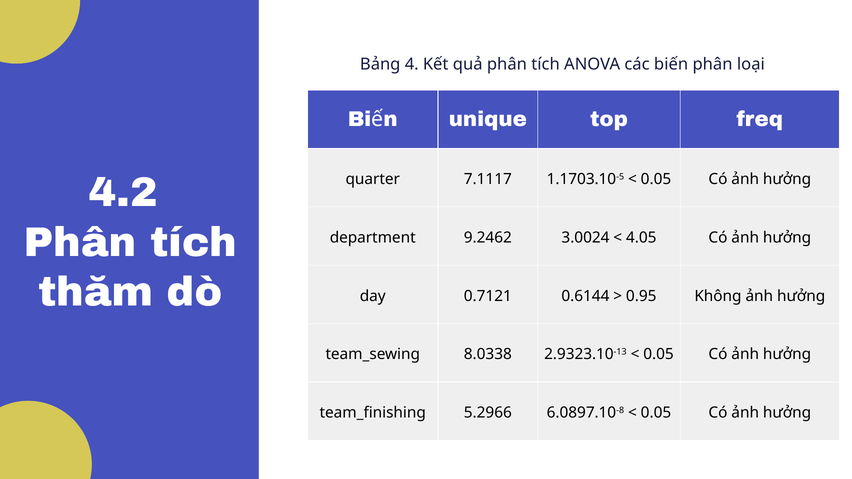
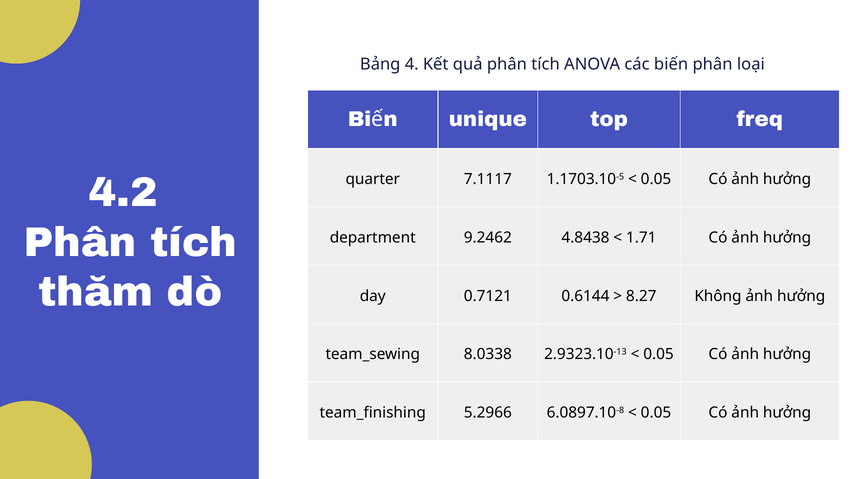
3.0024: 3.0024 -> 4.8438 (585, 238)
4.05: 4.05 -> 1.71 (641, 238)
0.95: 0.95 -> 8.27 (641, 296)
